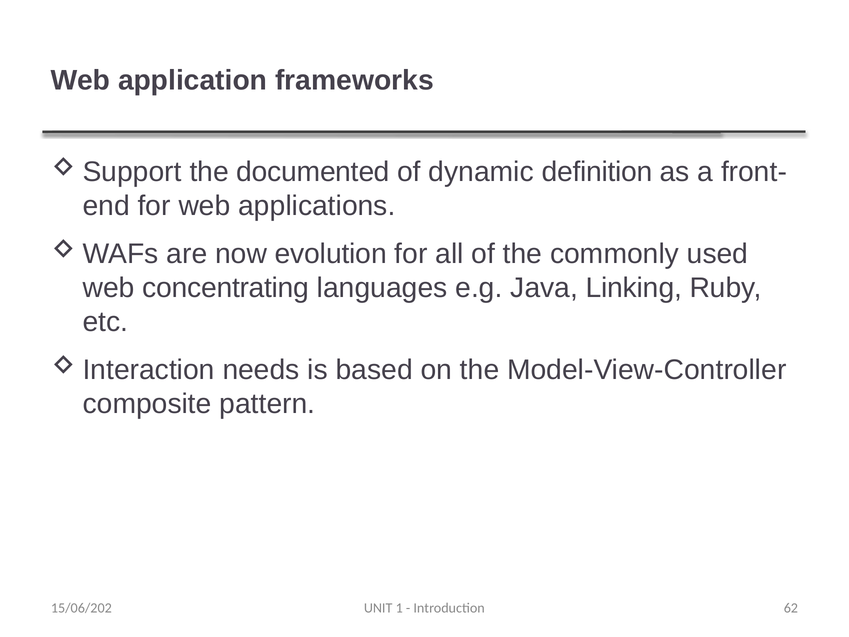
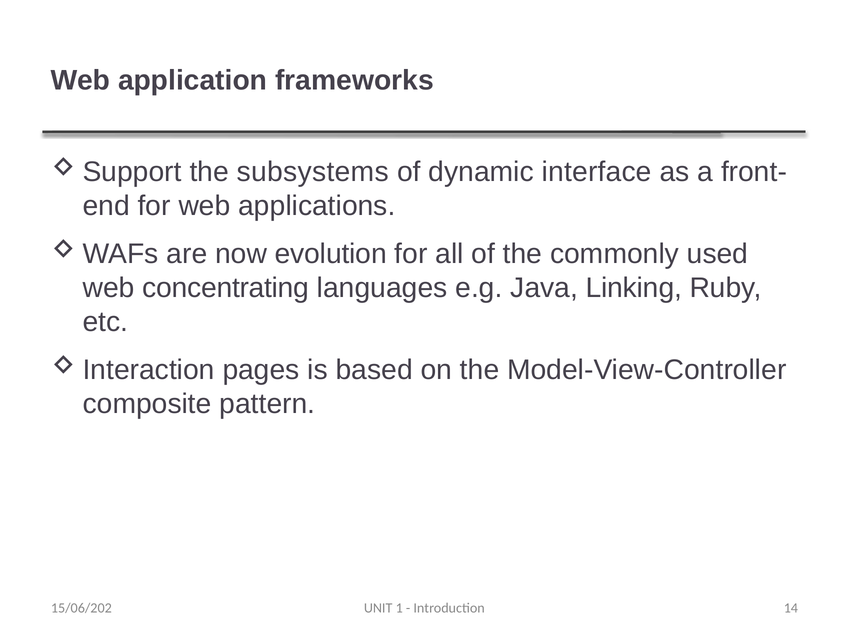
documented: documented -> subsystems (313, 172)
definition: definition -> interface (597, 172)
needs: needs -> pages (261, 370)
62: 62 -> 14 (791, 608)
